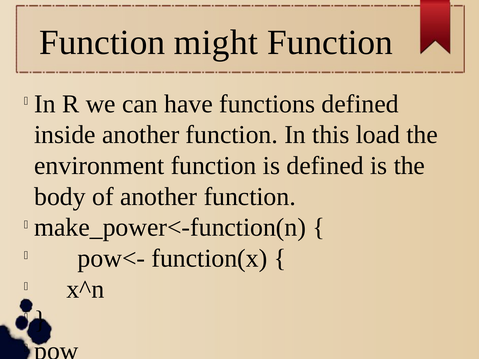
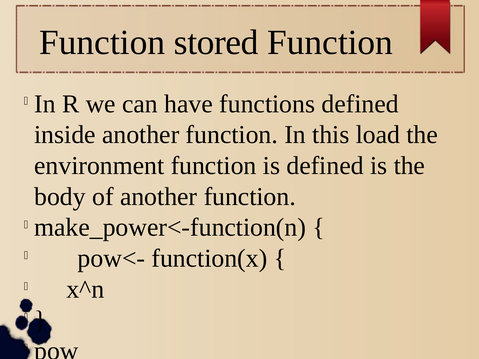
might: might -> stored (216, 42)
